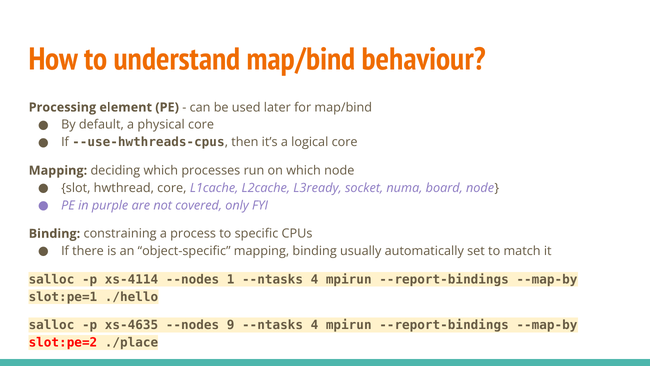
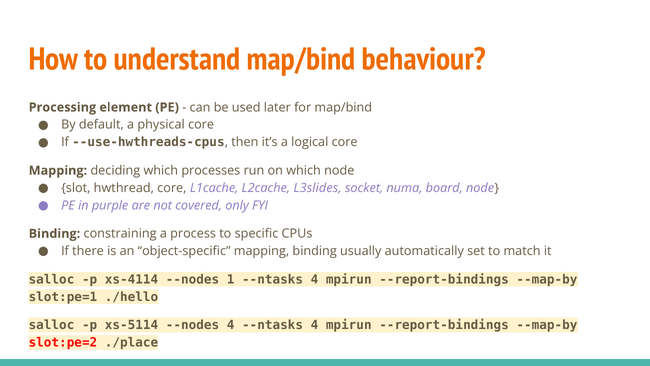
L3ready: L3ready -> L3slides (318, 188)
xs-4635: xs-4635 -> xs-5114 (132, 325)
--nodes 9: 9 -> 4 (231, 325)
